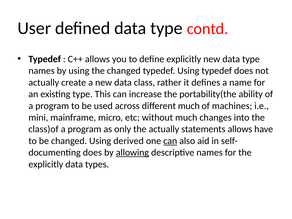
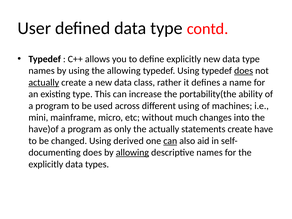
the changed: changed -> allowing (124, 71)
does underline: none -> present (244, 71)
actually underline: none -> present (44, 82)
different much: much -> using (189, 106)
class)of: class)of -> have)of (44, 129)
statements allows: allows -> create (240, 129)
